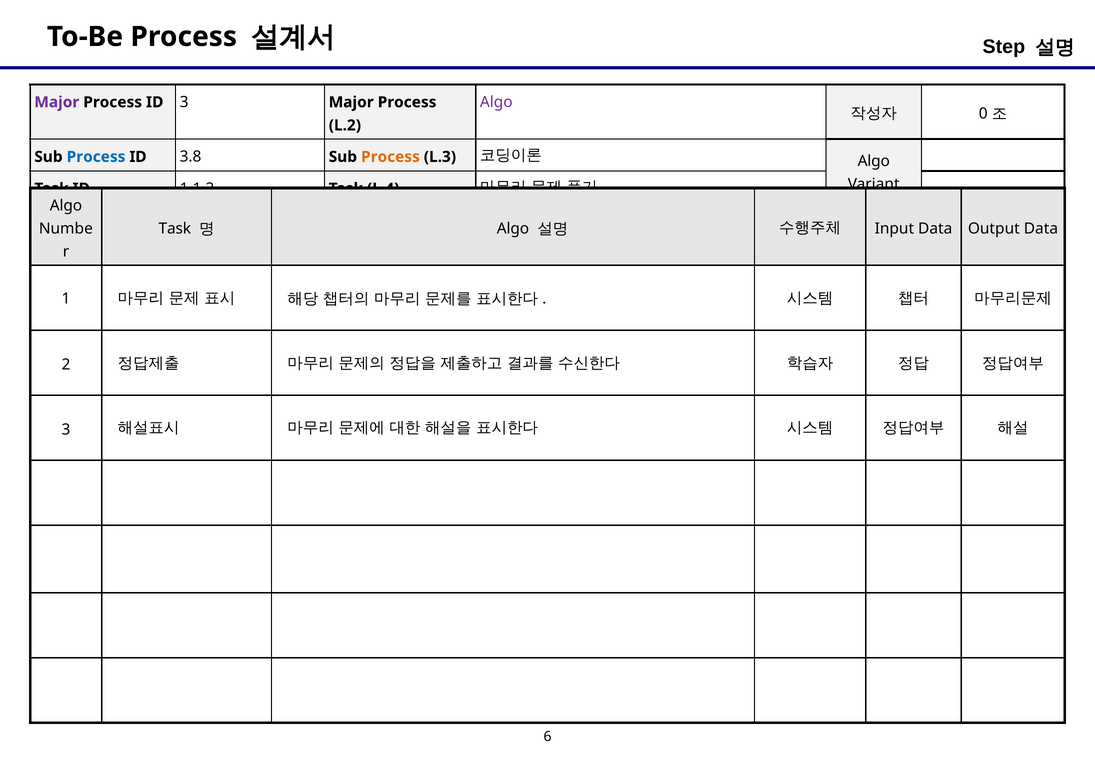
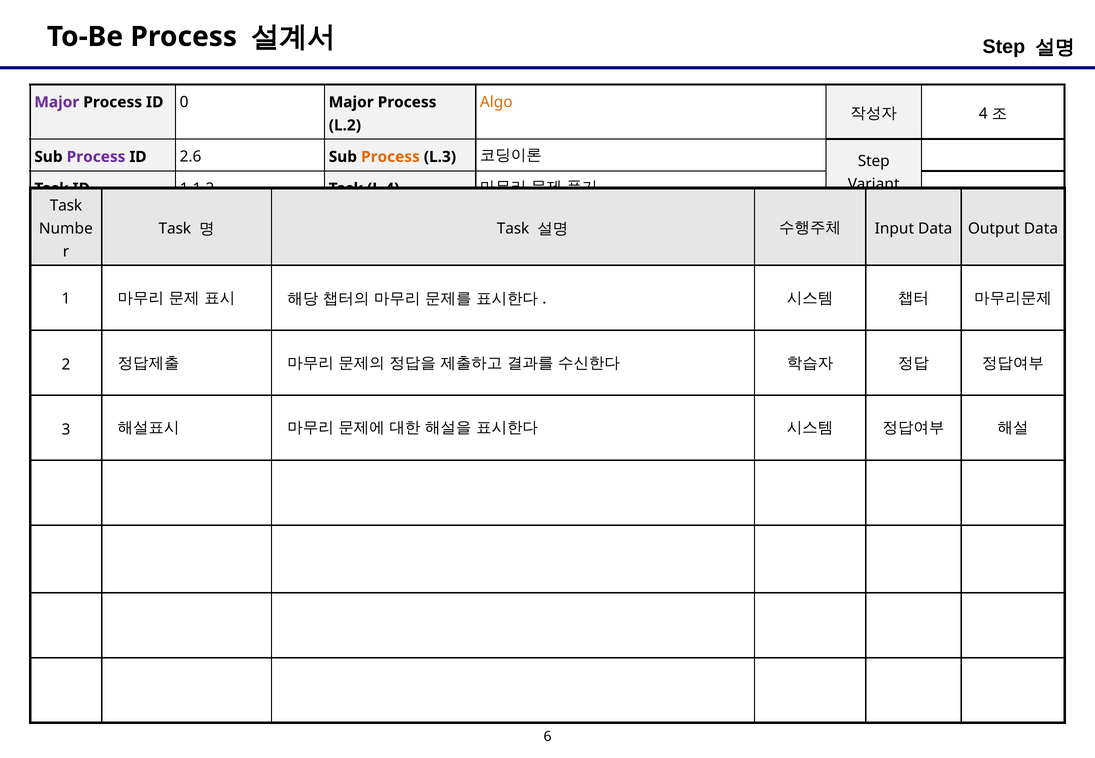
Algo colour: purple -> orange (496, 102)
ID 3: 3 -> 0 (184, 102)
0: 0 -> 4 (983, 114)
Process colour: blue -> purple (96, 157)
3.8: 3.8 -> 2.6 (191, 157)
Algo: Algo -> Step (874, 161)
Algo: Algo -> Task (66, 205)
Algo: Algo -> Task (513, 229)
